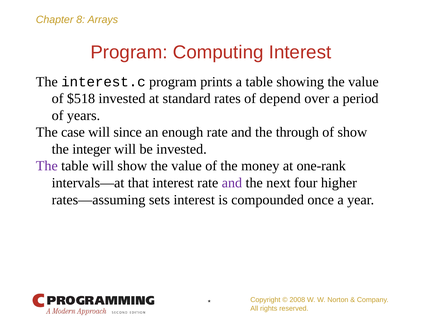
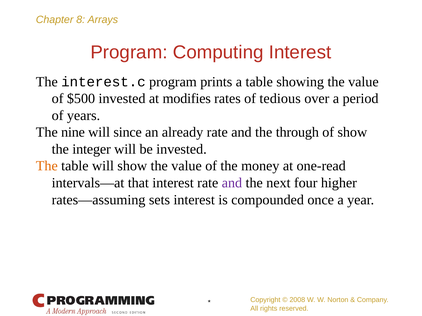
$518: $518 -> $500 (81, 99)
standard: standard -> modifies (187, 99)
depend: depend -> tedious (280, 99)
case: case -> nine (73, 133)
enough: enough -> already (183, 133)
The colour: purple -> orange (47, 166)
one-rank: one-rank -> one-read (321, 166)
